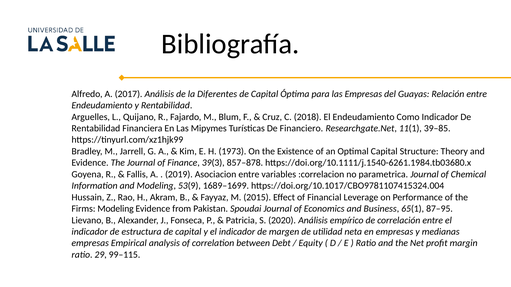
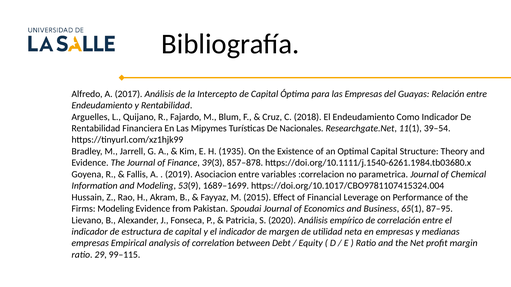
Diferentes: Diferentes -> Intercepto (217, 94)
Financiero: Financiero -> Nacionales (301, 129)
39–85: 39–85 -> 39–54 (437, 129)
1973: 1973 -> 1935 (232, 152)
